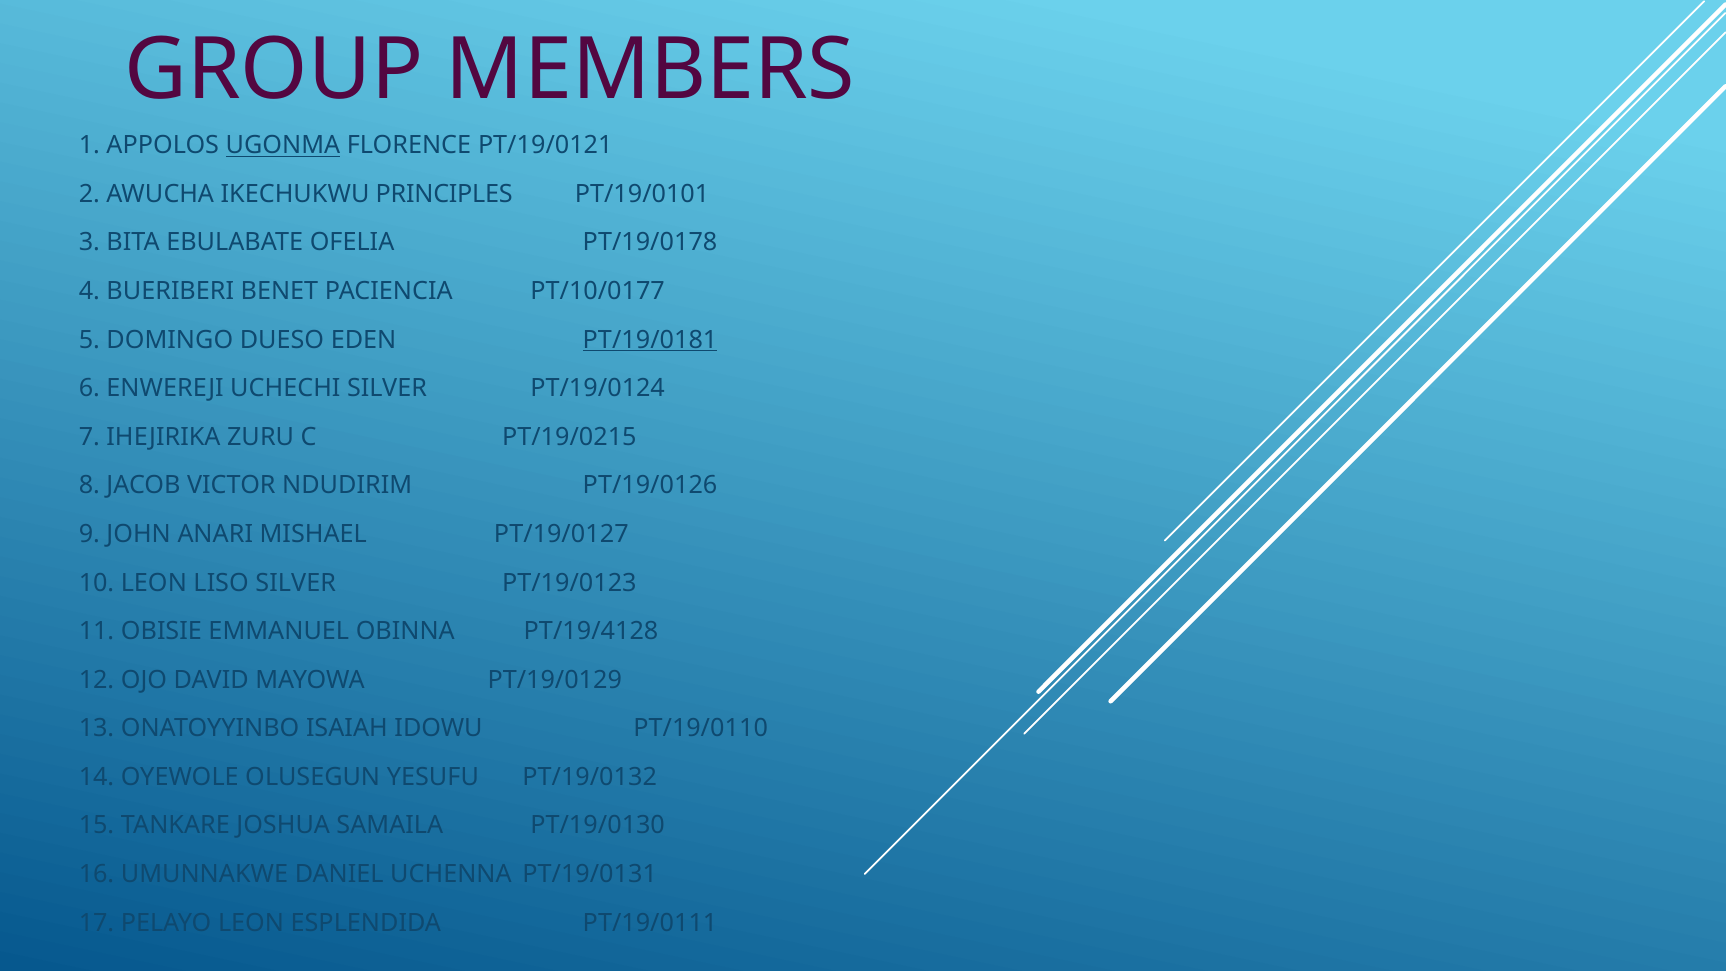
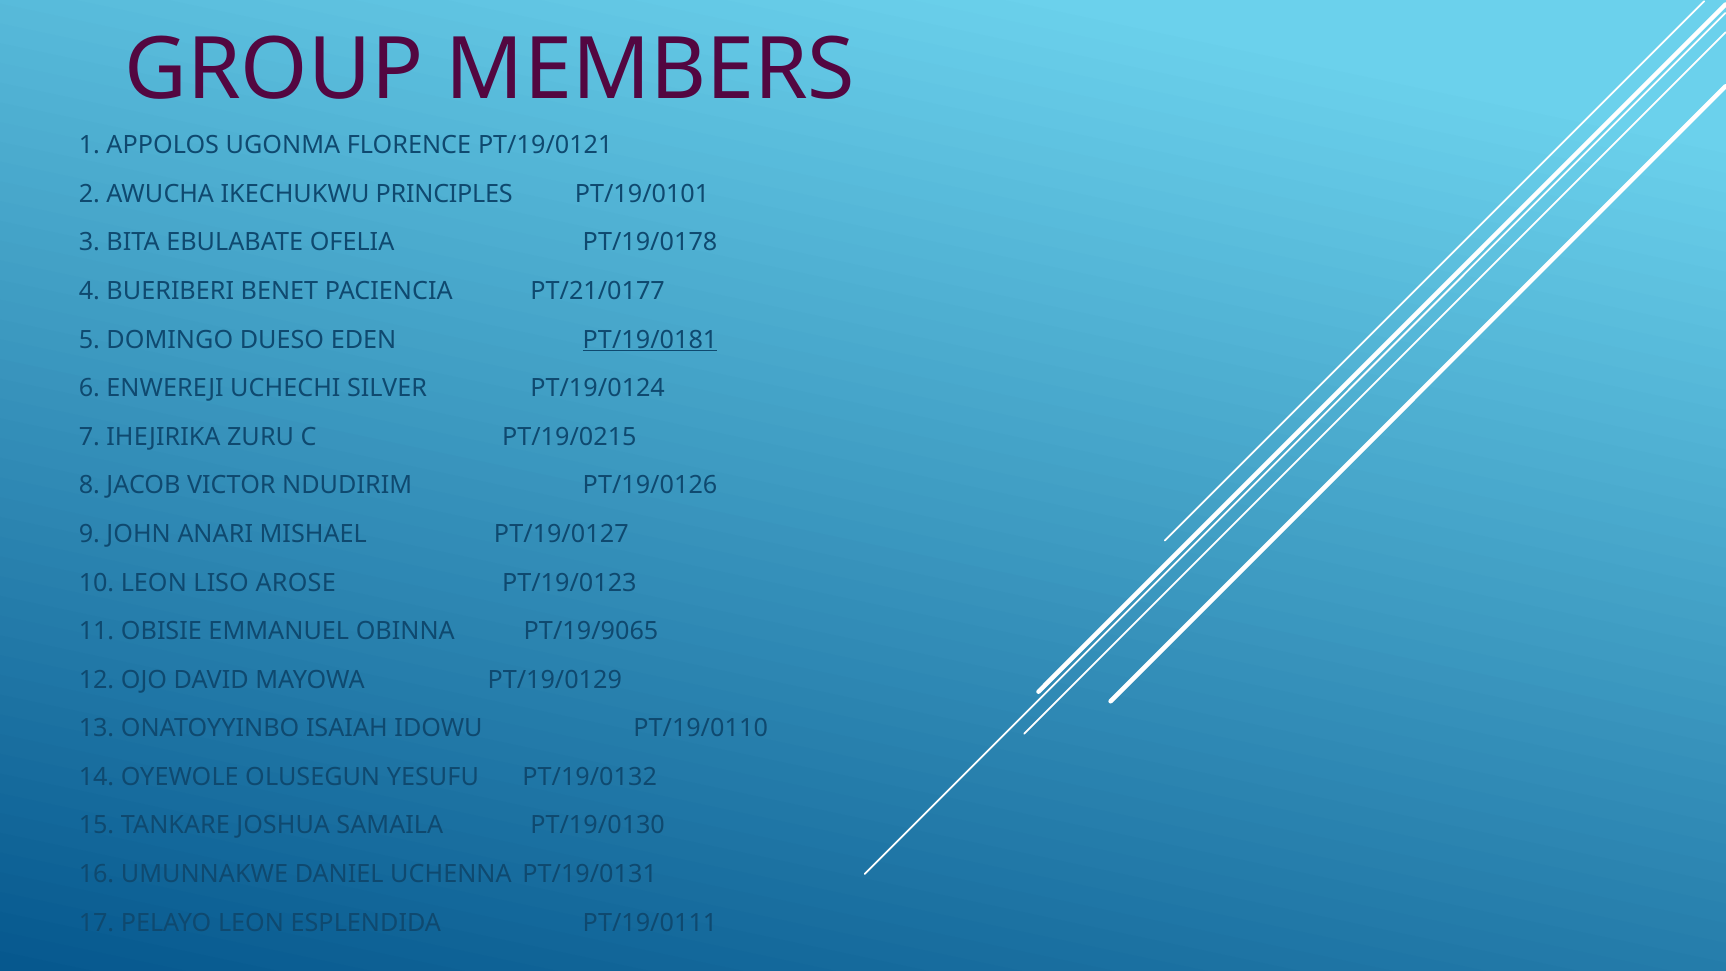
UGONMA underline: present -> none (283, 146)
PT/10/0177: PT/10/0177 -> PT/21/0177 (598, 291)
LISO SILVER: SILVER -> AROSE (296, 583)
PT/19/4128: PT/19/4128 -> PT/19/9065 (591, 631)
